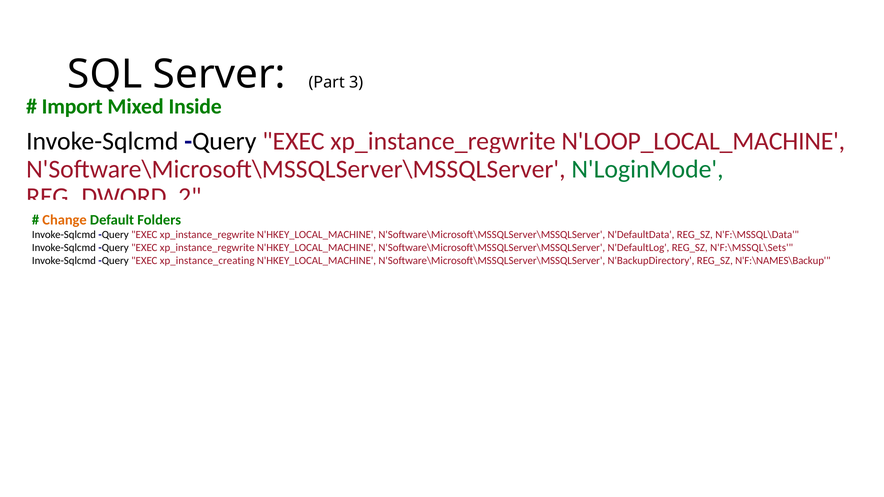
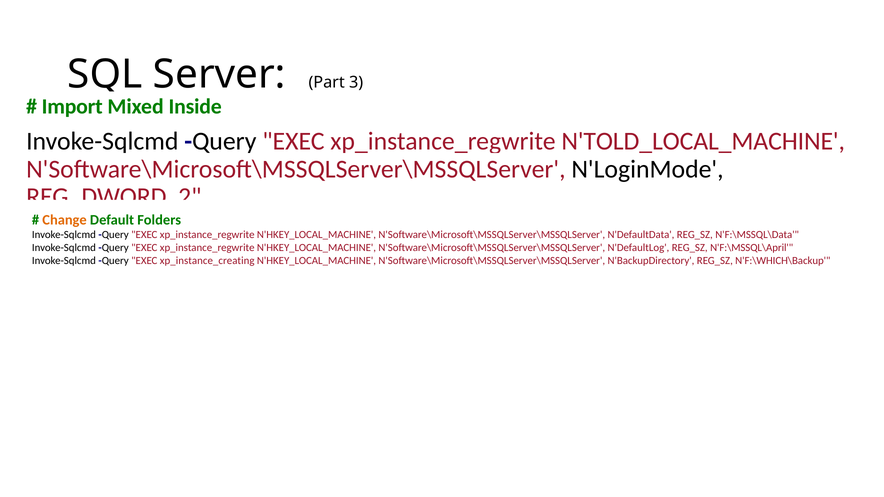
N'LOOP_LOCAL_MACHINE: N'LOOP_LOCAL_MACHINE -> N'TOLD_LOCAL_MACHINE (703, 141)
N'LoginMode colour: green -> black (647, 169)
N'F:\MSSQL\Sets: N'F:\MSSQL\Sets -> N'F:\MSSQL\April (752, 248)
N'F:\NAMES\Backup: N'F:\NAMES\Backup -> N'F:\WHICH\Backup (783, 261)
